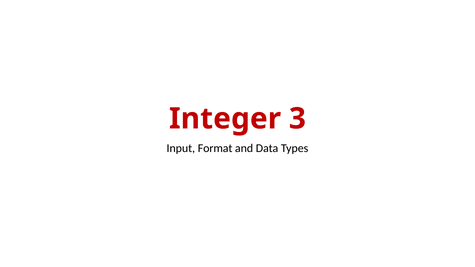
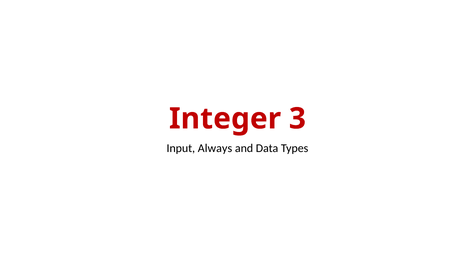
Format: Format -> Always (215, 148)
